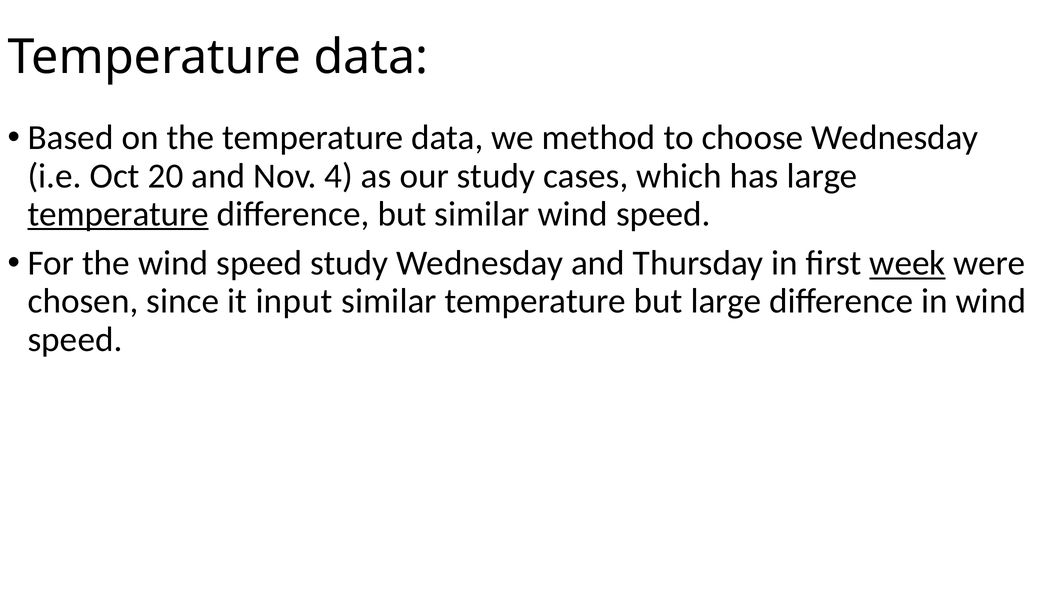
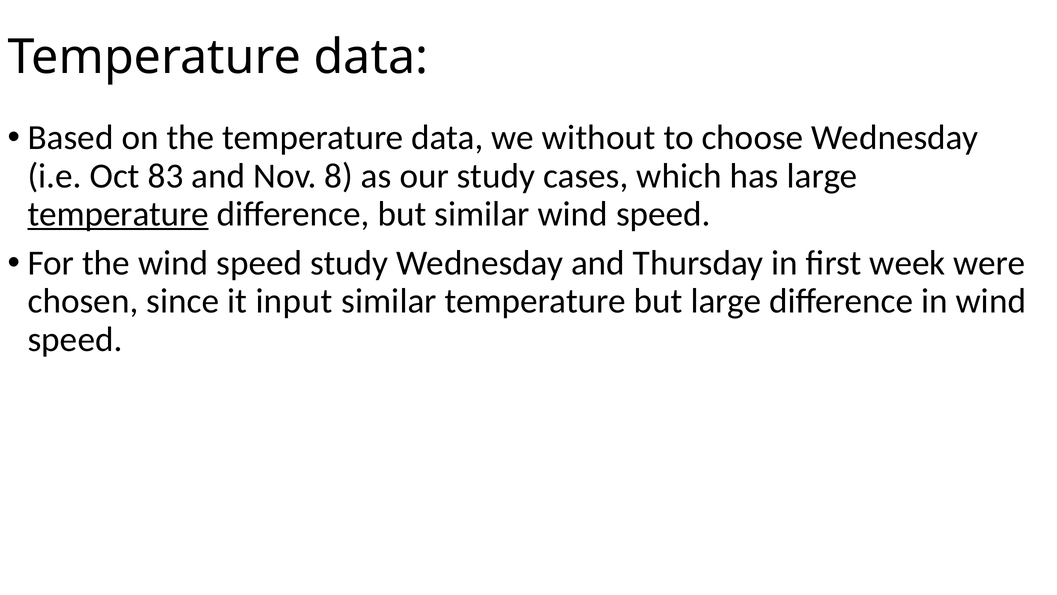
method: method -> without (599, 138)
20: 20 -> 83 (166, 176)
4: 4 -> 8 (339, 176)
week underline: present -> none (907, 263)
